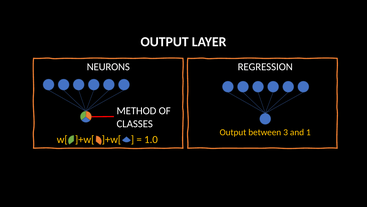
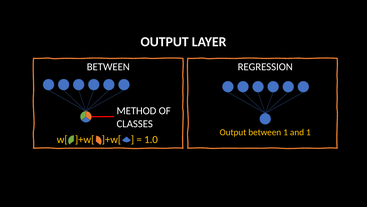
NEURONS: NEURONS -> BETWEEN (108, 67)
between 3: 3 -> 1 (286, 132)
